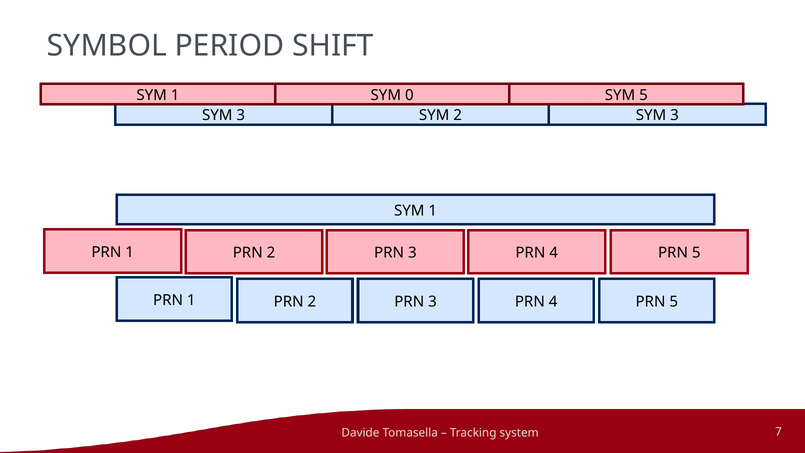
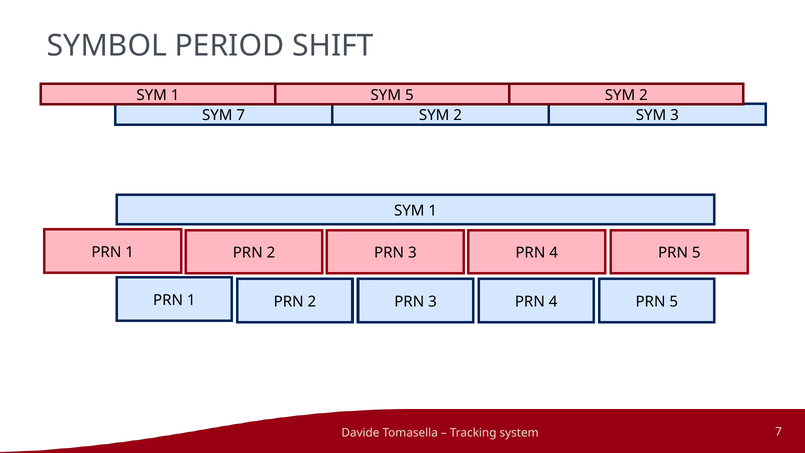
SYM 0: 0 -> 5 (409, 95)
5: 5 -> 2 (644, 95)
3: 3 -> 7 (241, 115)
